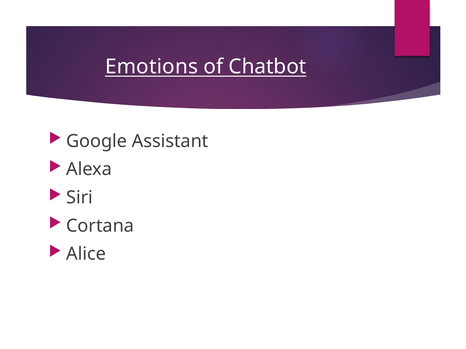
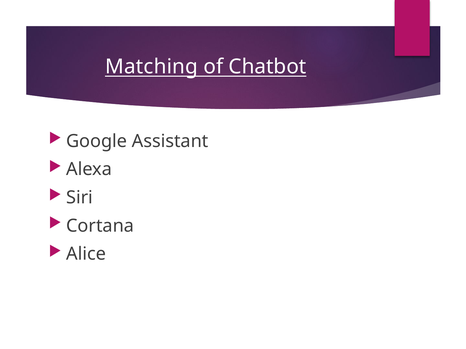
Emotions: Emotions -> Matching (151, 67)
